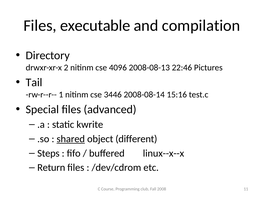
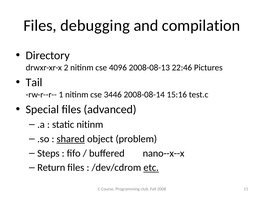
executable: executable -> debugging (95, 26)
static kwrite: kwrite -> nitinm (90, 125)
different: different -> problem (136, 139)
linux--x--x: linux--x--x -> nano--x--x (164, 153)
etc underline: none -> present (151, 168)
